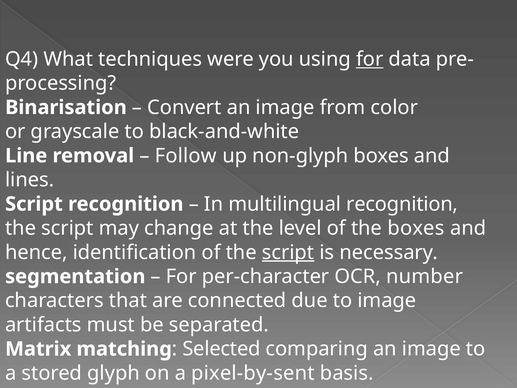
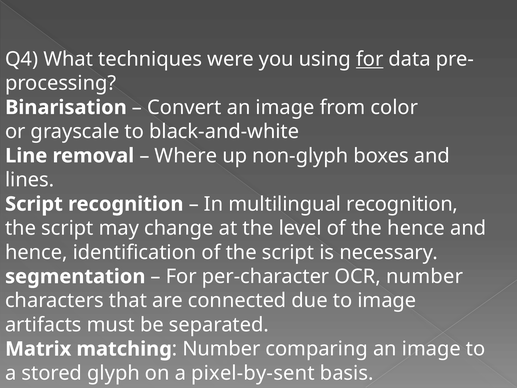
Follow: Follow -> Where (186, 156)
the boxes: boxes -> hence (416, 228)
script underline: present -> none (288, 252)
Selected: Selected -> Number (221, 349)
